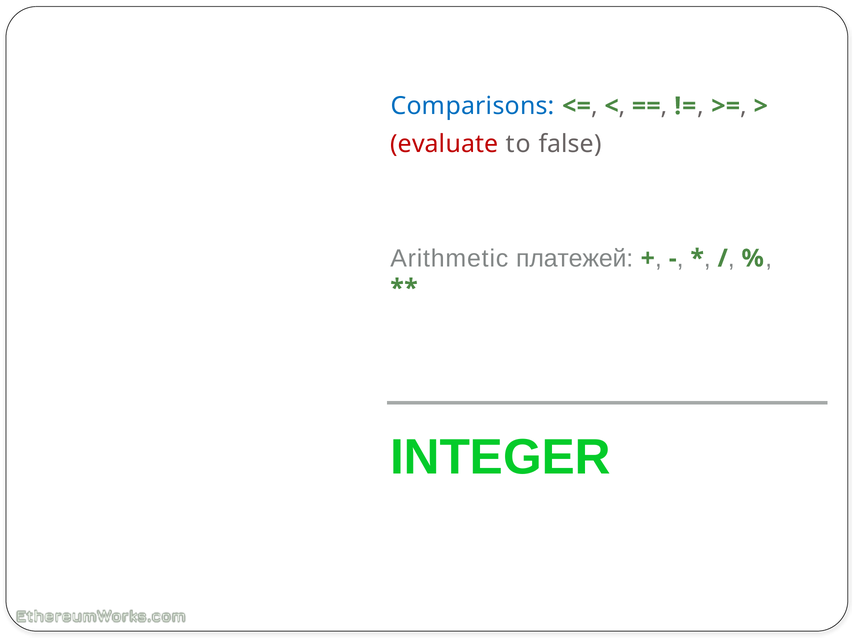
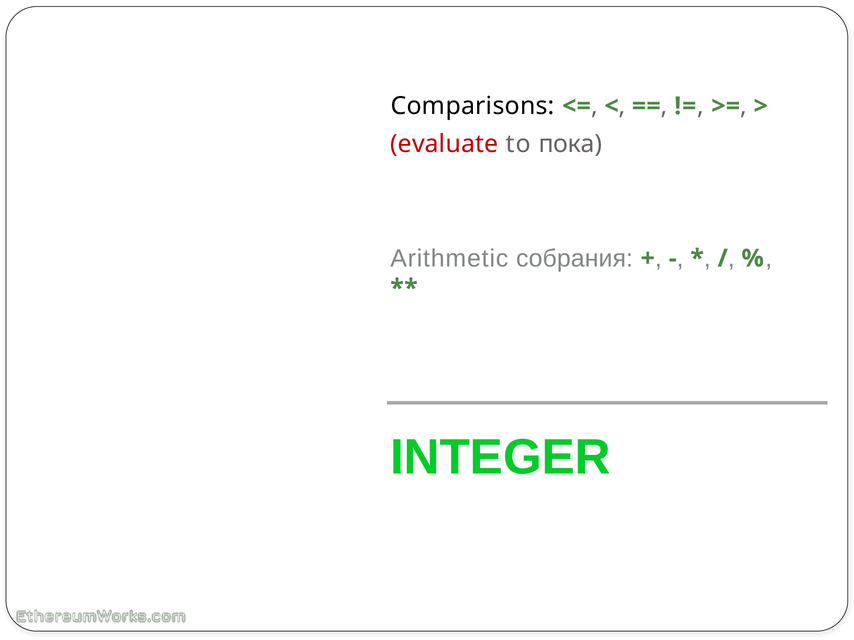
Comparisons colour: blue -> black (473, 106)
false: false -> пока (570, 144)
платежей: платежей -> собрания (575, 259)
